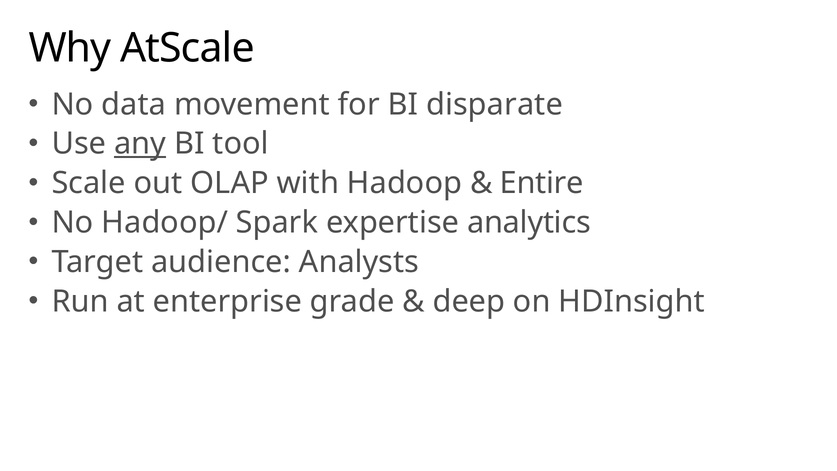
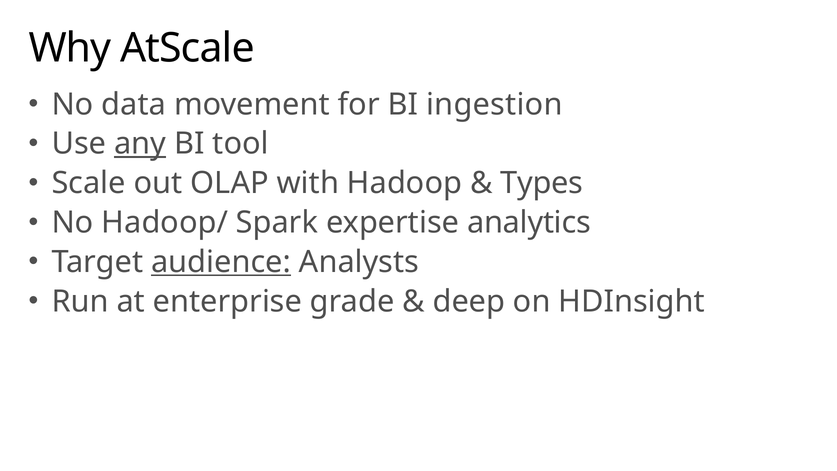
disparate: disparate -> ingestion (494, 104)
Entire: Entire -> Types (542, 183)
audience underline: none -> present (221, 262)
